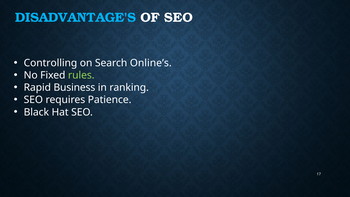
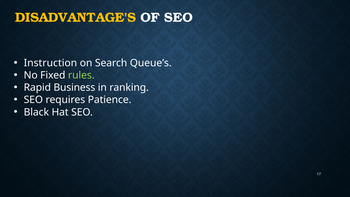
DISADVANTAGE'S colour: light blue -> yellow (76, 18)
Controlling: Controlling -> Instruction (50, 63)
Online’s: Online’s -> Queue’s (151, 63)
